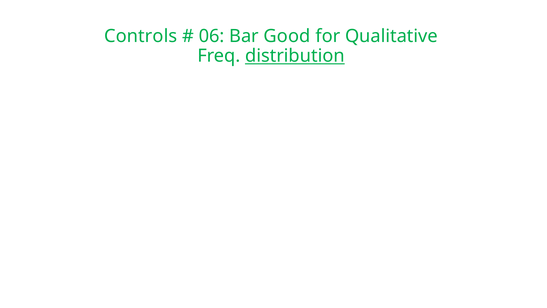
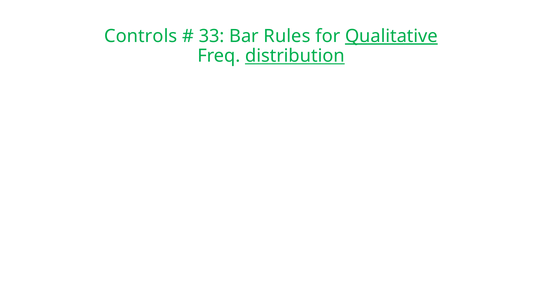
06: 06 -> 33 (212, 36)
Good: Good -> Rules (287, 36)
Qualitative underline: none -> present (391, 36)
